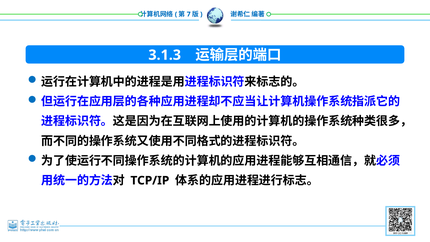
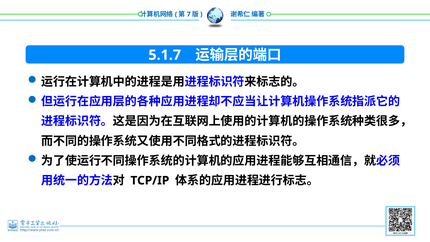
3.1.3: 3.1.3 -> 5.1.7 (165, 55)
